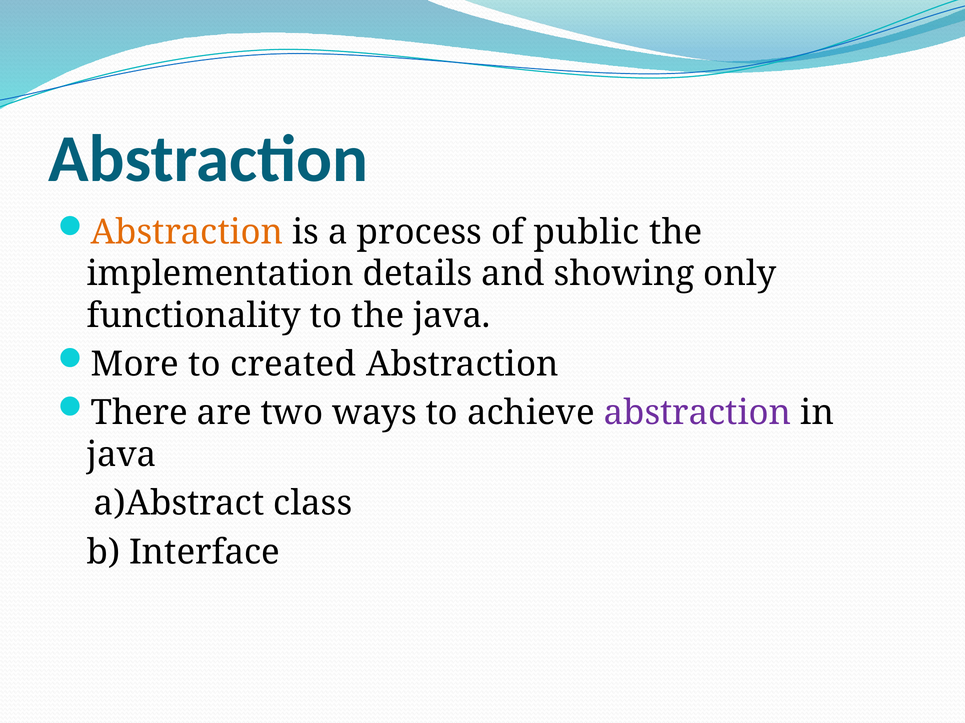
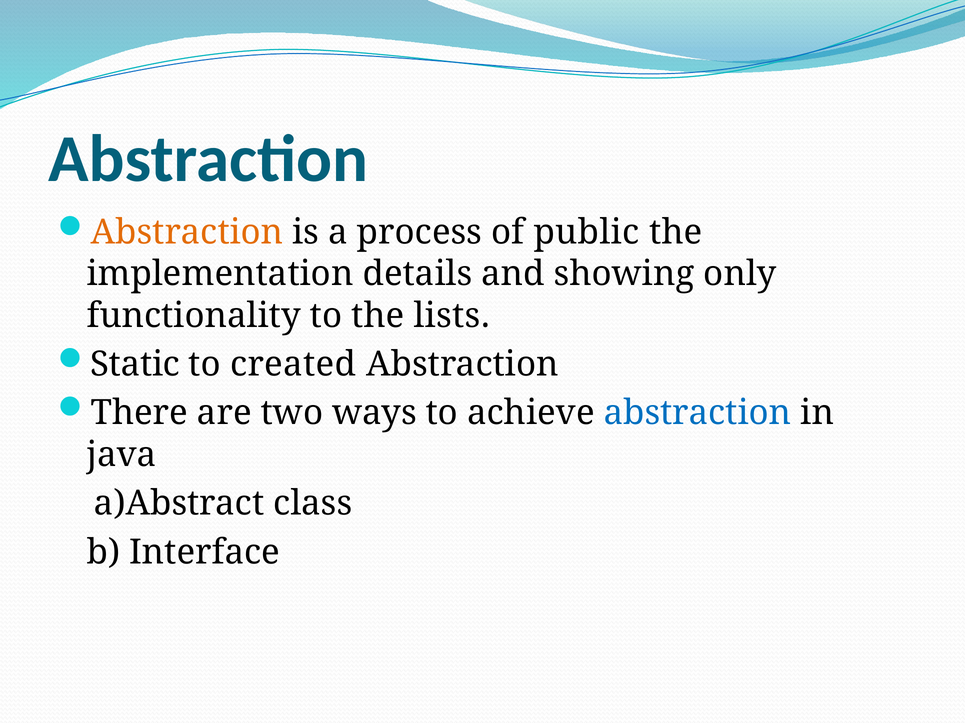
the java: java -> lists (452, 316)
More: More -> Static (135, 365)
abstraction colour: purple -> blue (698, 413)
